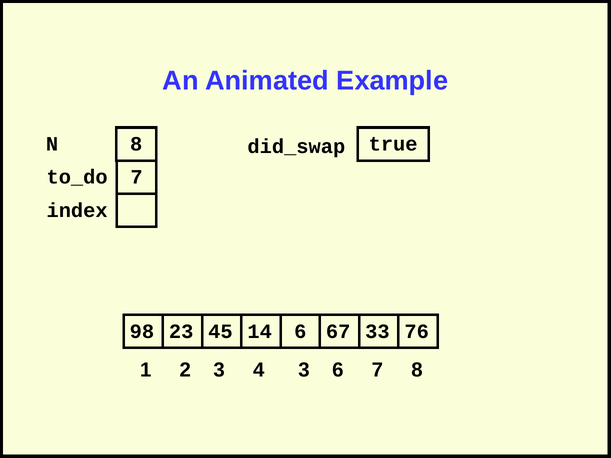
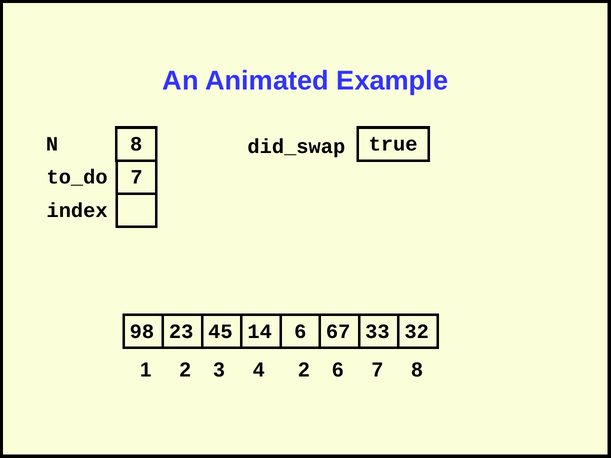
76: 76 -> 32 (417, 332)
4 3: 3 -> 2 (304, 370)
